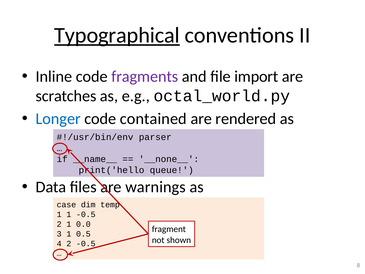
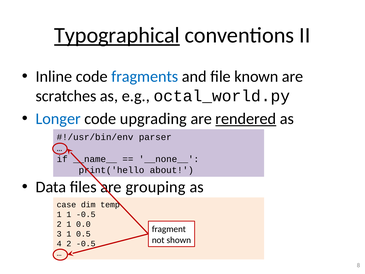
fragments colour: purple -> blue (145, 77)
import: import -> known (256, 77)
contained: contained -> upgrading (153, 119)
rendered underline: none -> present (246, 119)
queue: queue -> about (172, 170)
warnings: warnings -> grouping (156, 187)
